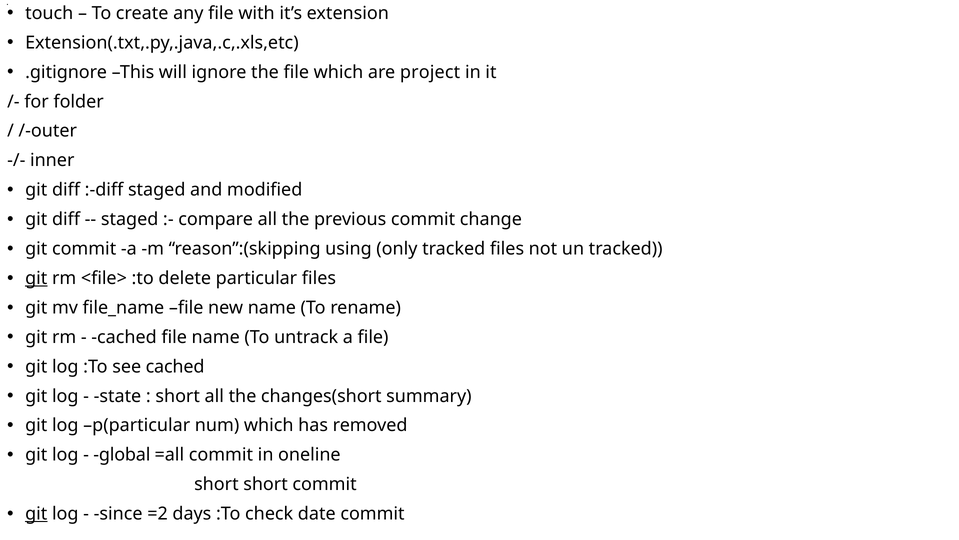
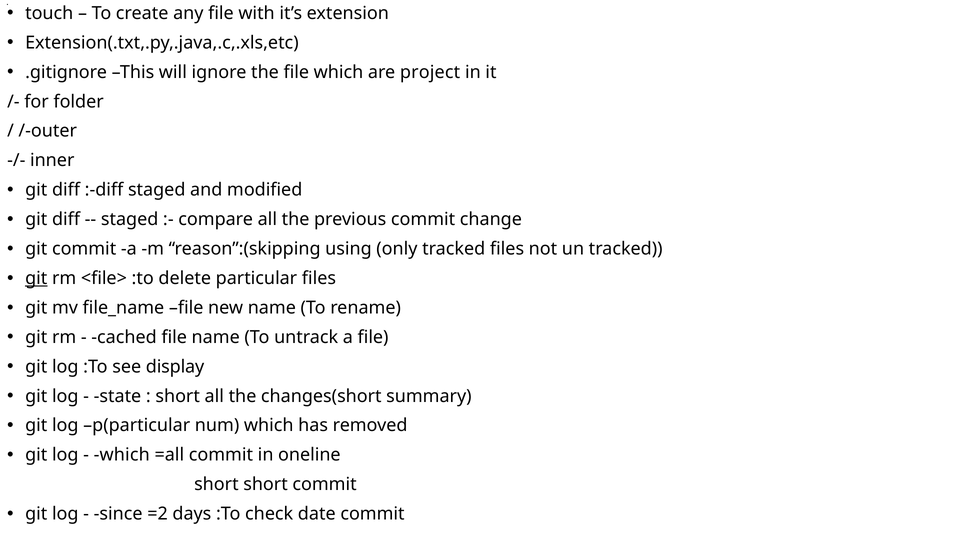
see cached: cached -> display (175, 366)
global: global -> which (122, 455)
git underline: present -> none (36, 513)
